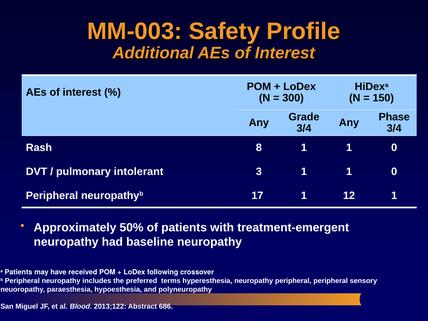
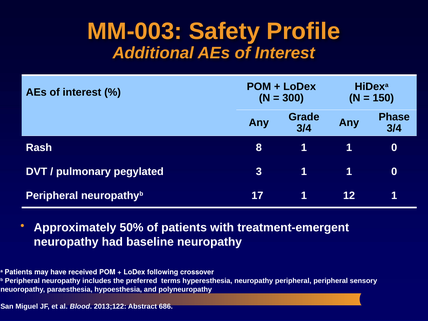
intolerant: intolerant -> pegylated (139, 172)
